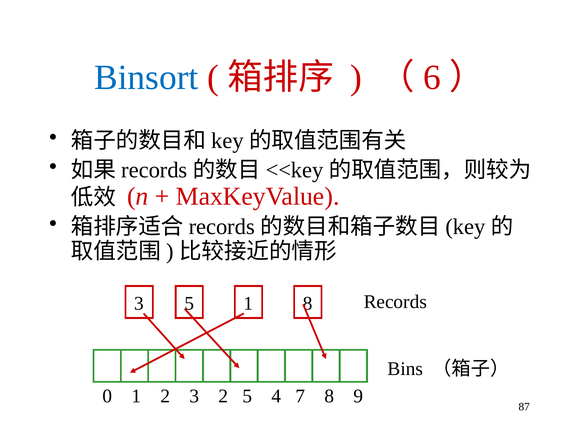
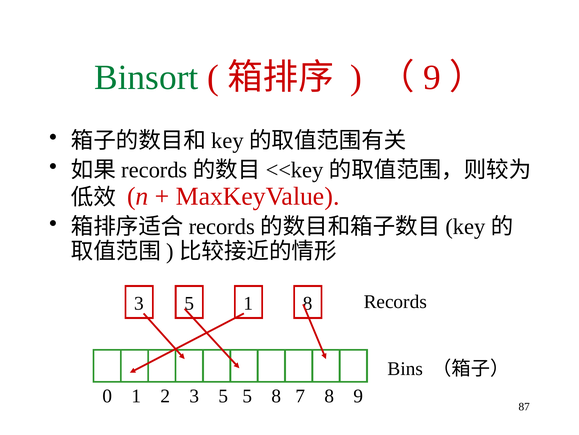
Binsort colour: blue -> green (146, 77)
6: 6 -> 9 (432, 77)
2 3 2: 2 -> 5 (223, 395)
5 4: 4 -> 8 (276, 395)
